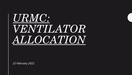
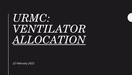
URMC underline: present -> none (31, 18)
